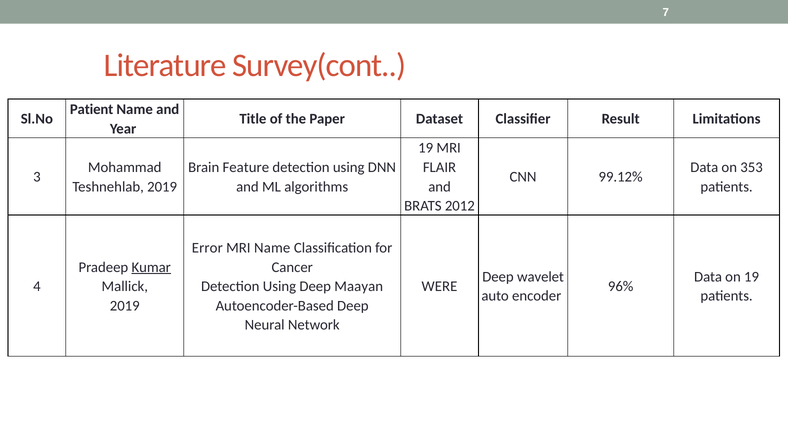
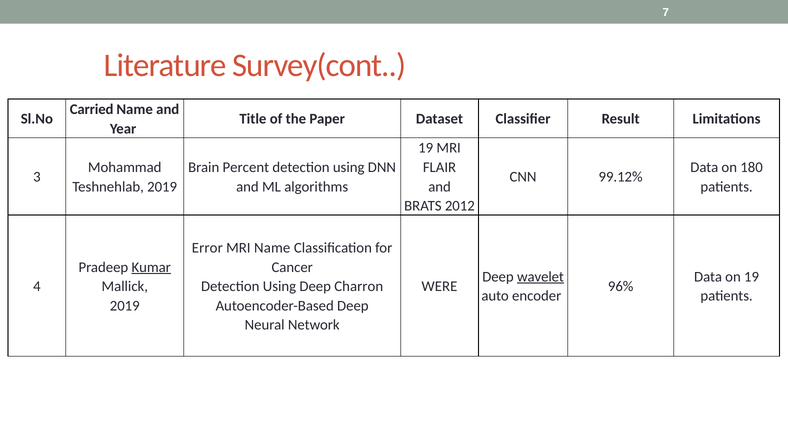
Patient: Patient -> Carried (92, 109)
Feature: Feature -> Percent (246, 167)
353: 353 -> 180 (752, 167)
wavelet underline: none -> present (540, 276)
Maayan: Maayan -> Charron (359, 286)
